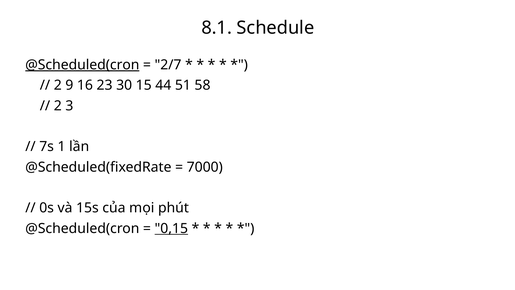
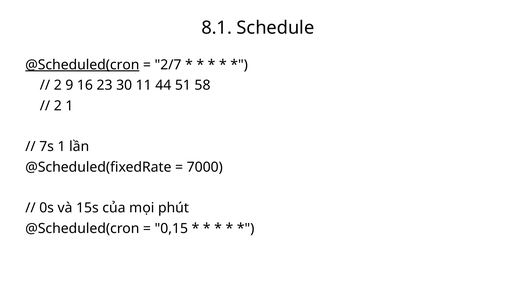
15: 15 -> 11 (144, 85)
2 3: 3 -> 1 (69, 106)
0,15 underline: present -> none (171, 228)
